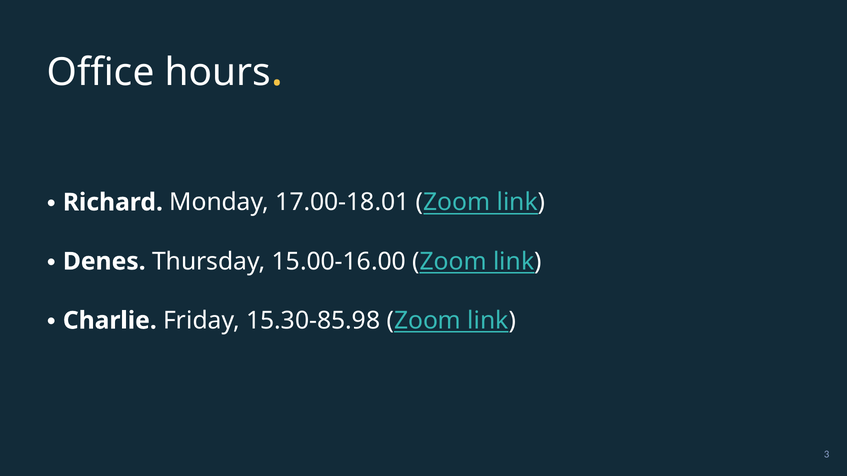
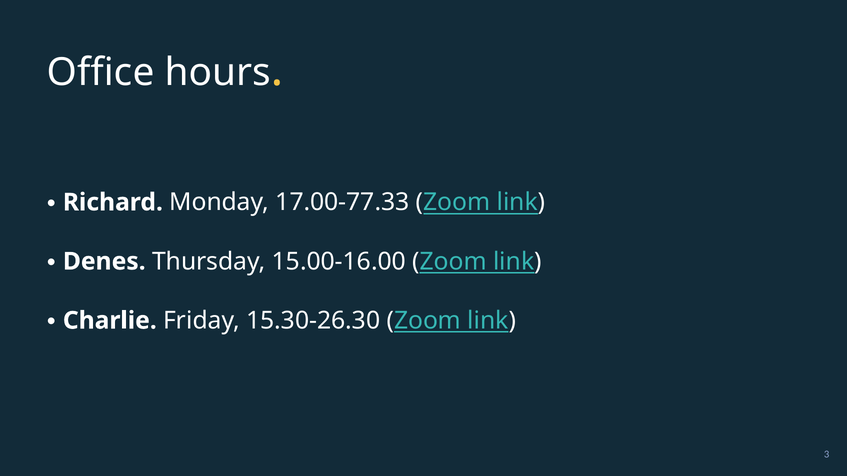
17.00-18.01: 17.00-18.01 -> 17.00-77.33 (342, 202)
15.30-85.98: 15.30-85.98 -> 15.30-26.30 (313, 321)
